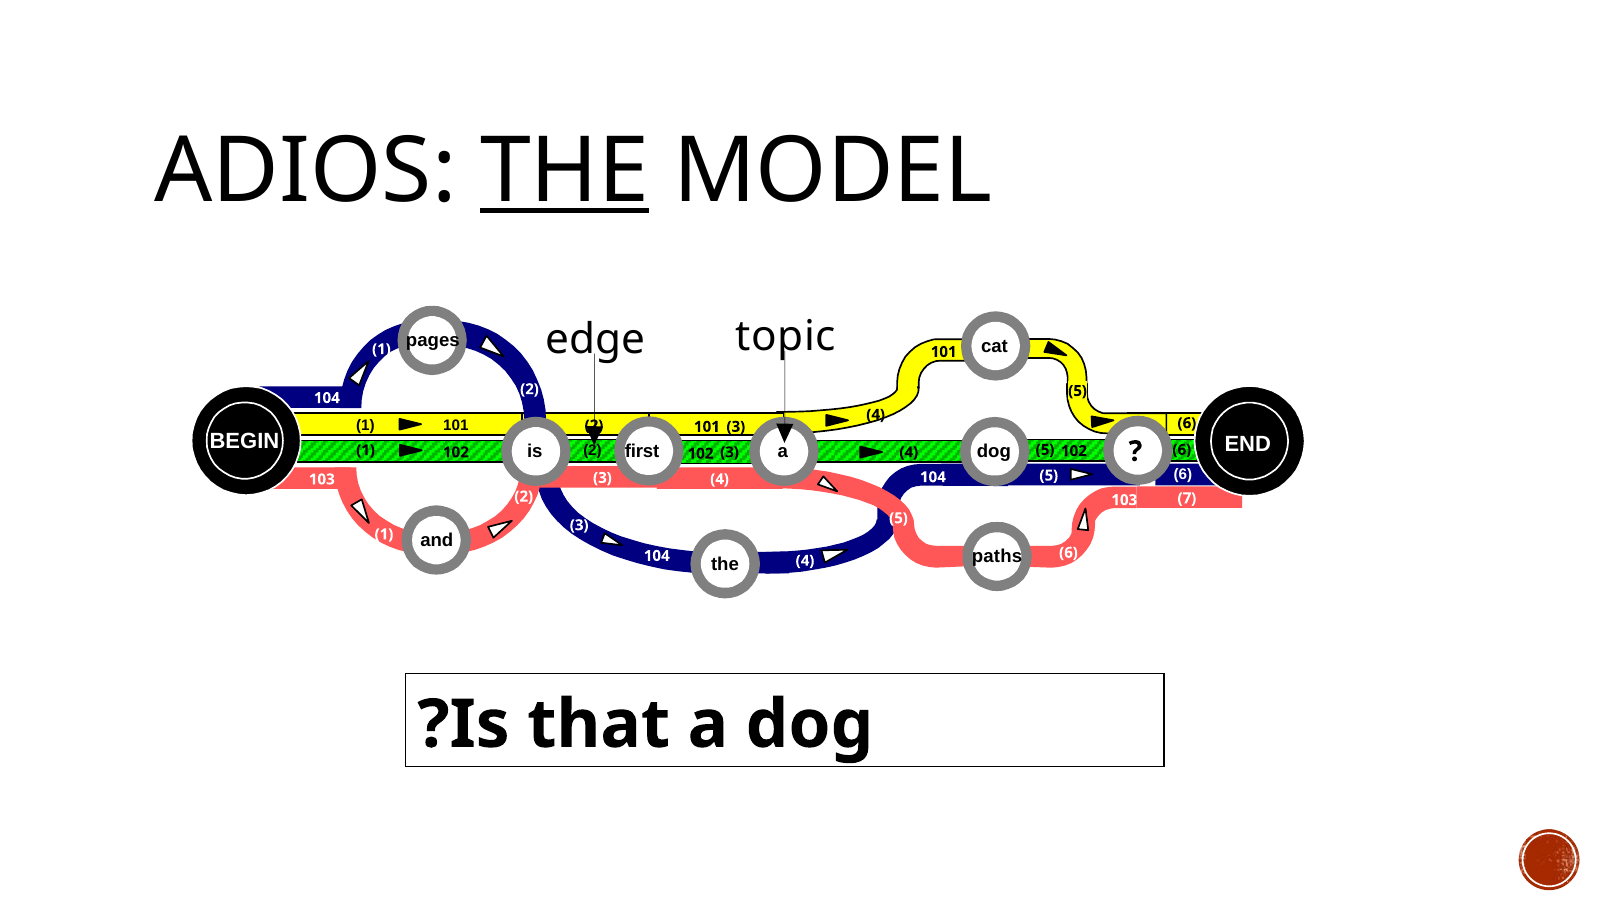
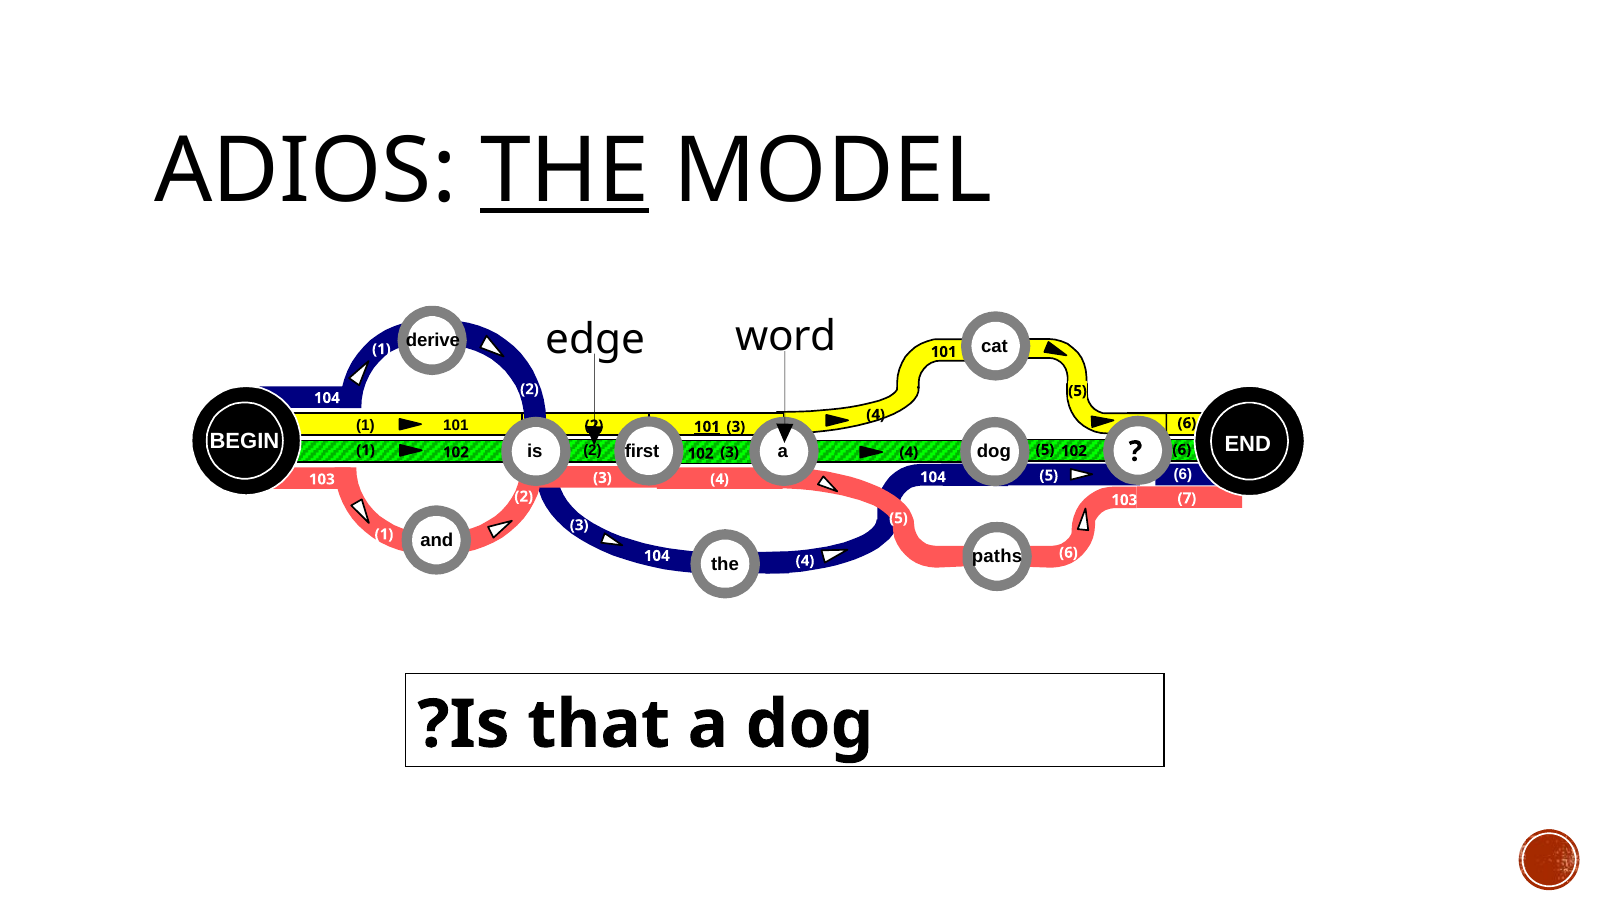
topic: topic -> word (786, 337)
pages: pages -> derive (433, 341)
101 underline: none -> present (707, 427)
